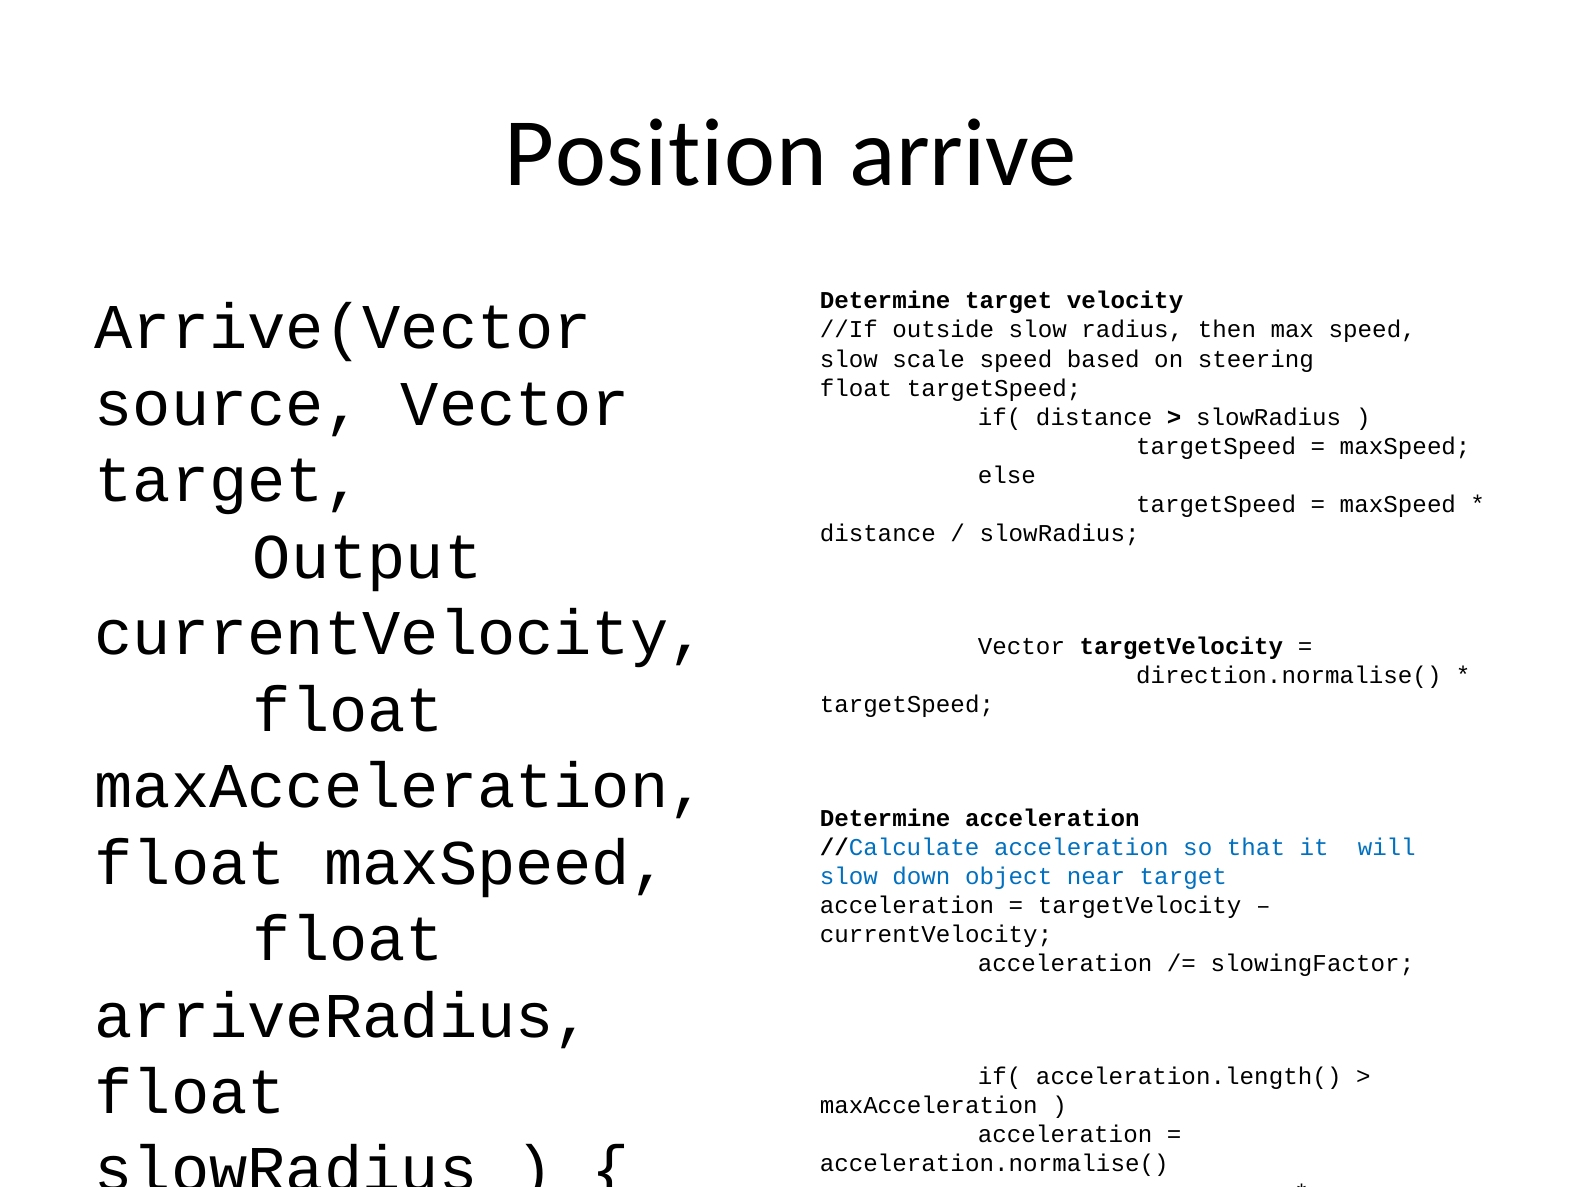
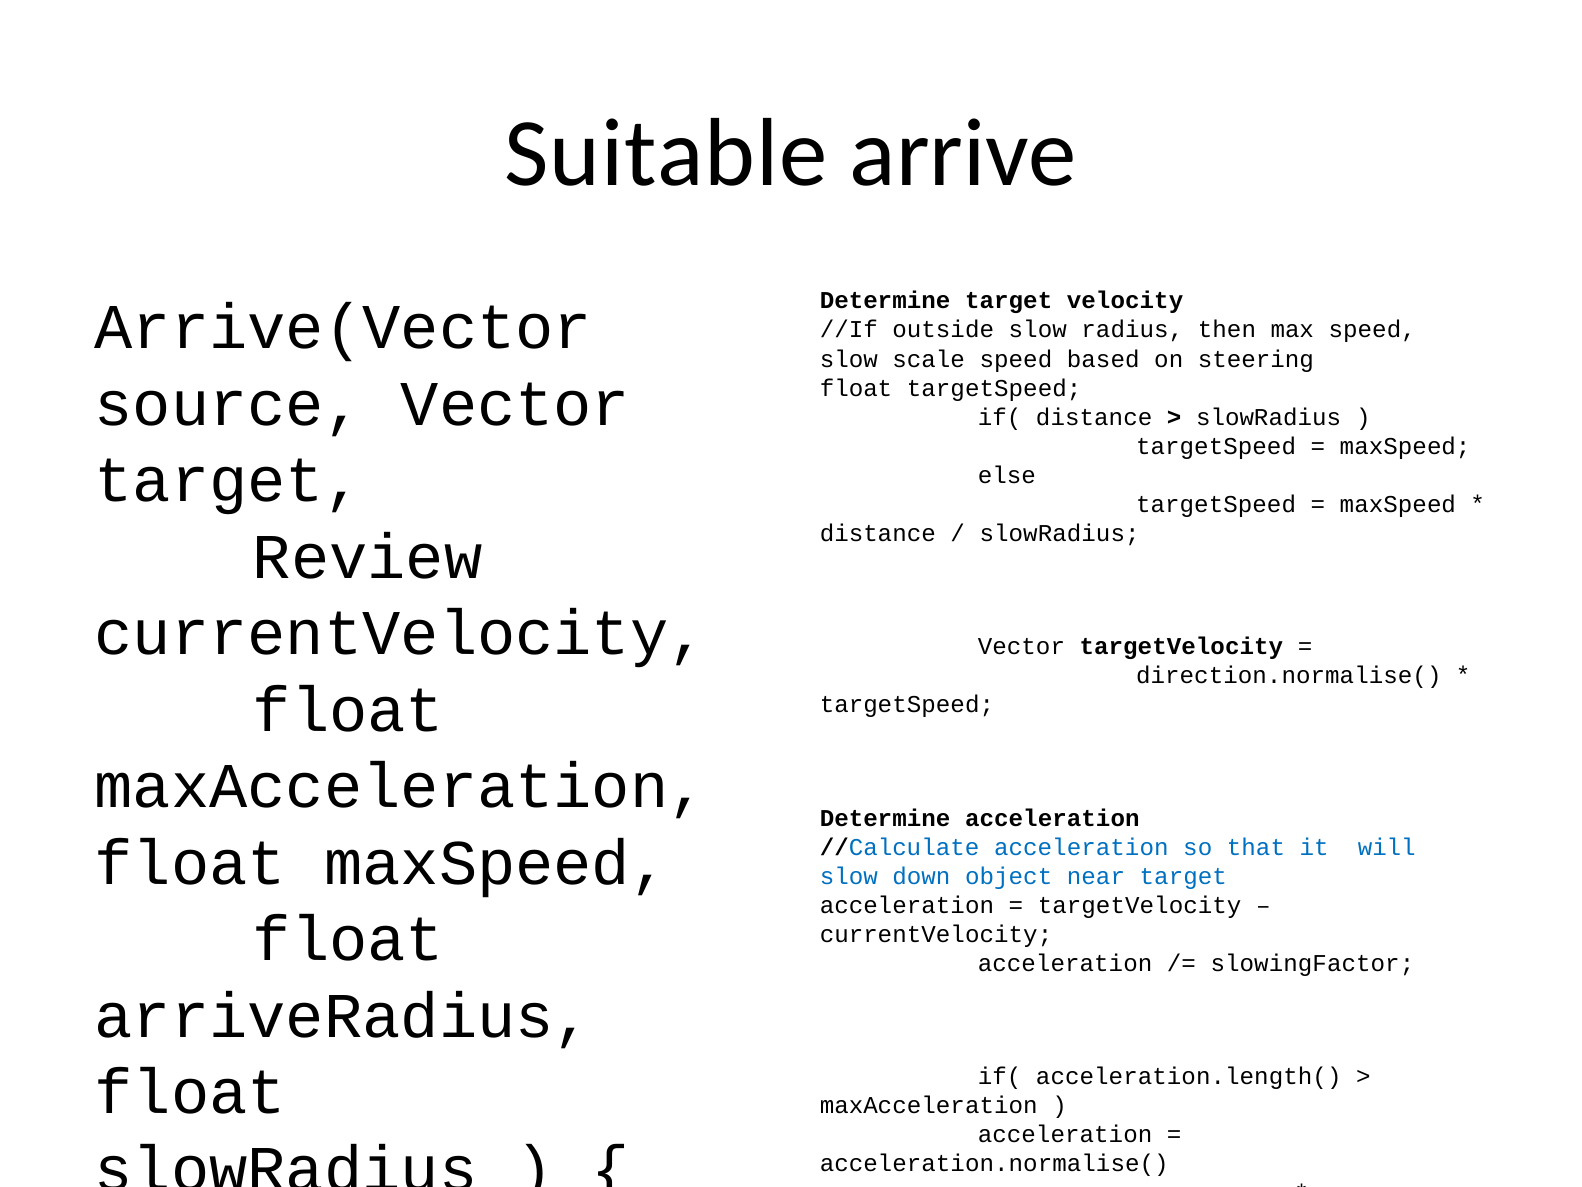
Position: Position -> Suitable (666, 153)
Output: Output -> Review (368, 557)
